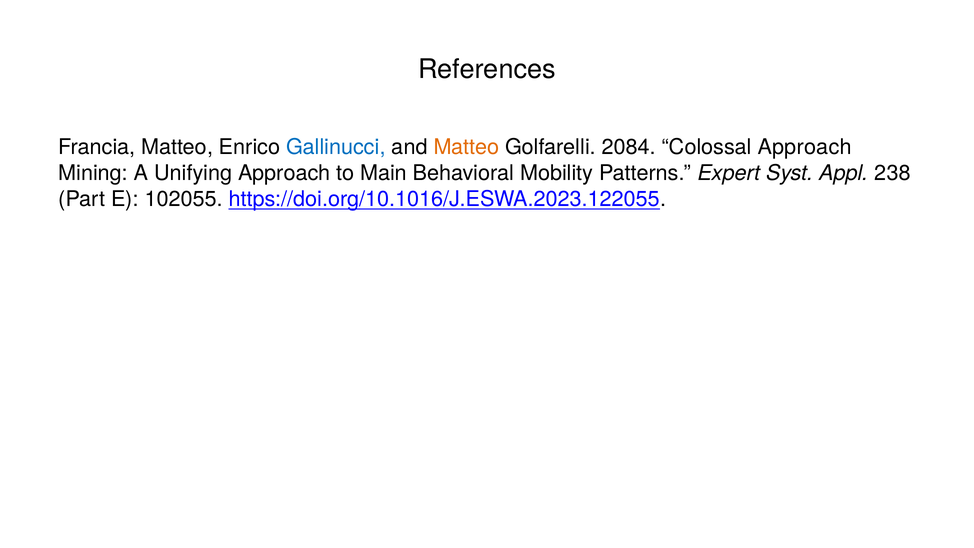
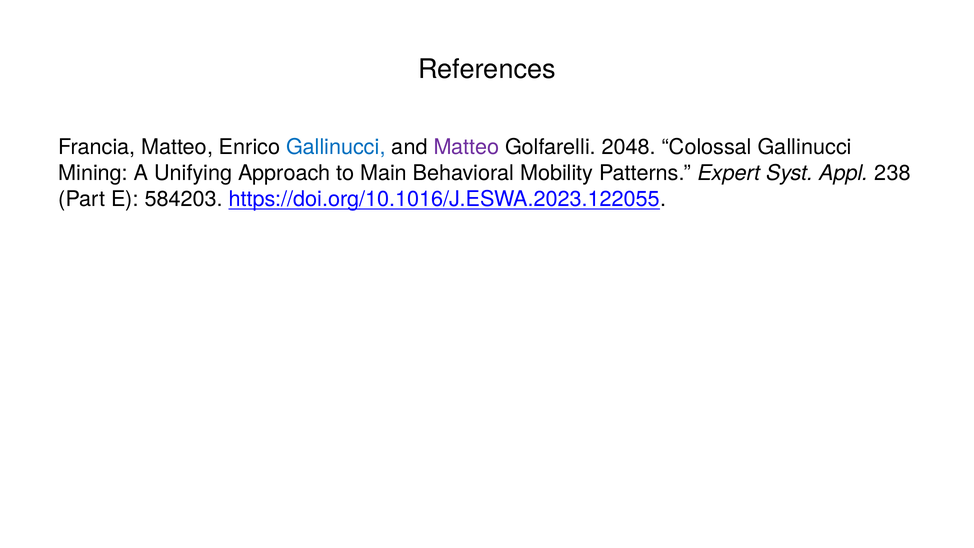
Matteo colour: orange -> purple (466, 147)
2084: 2084 -> 2048 (629, 147)
Colossal Approach: Approach -> Gallinucci (805, 147)
102055: 102055 -> 584203 (184, 199)
